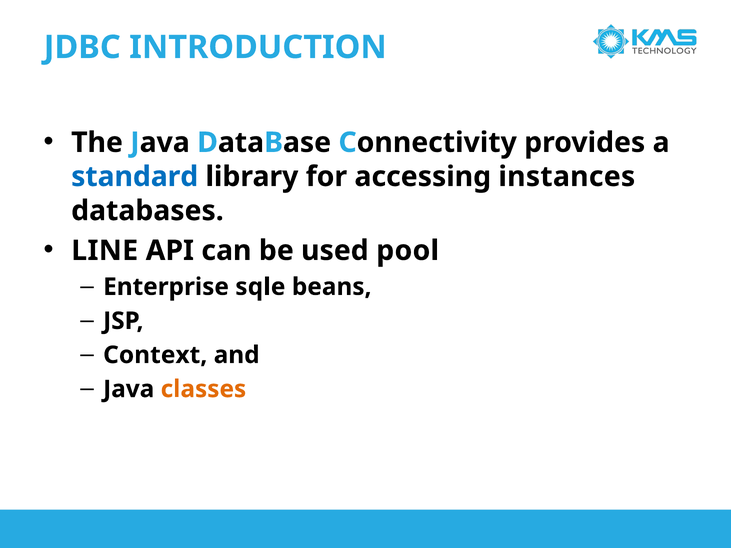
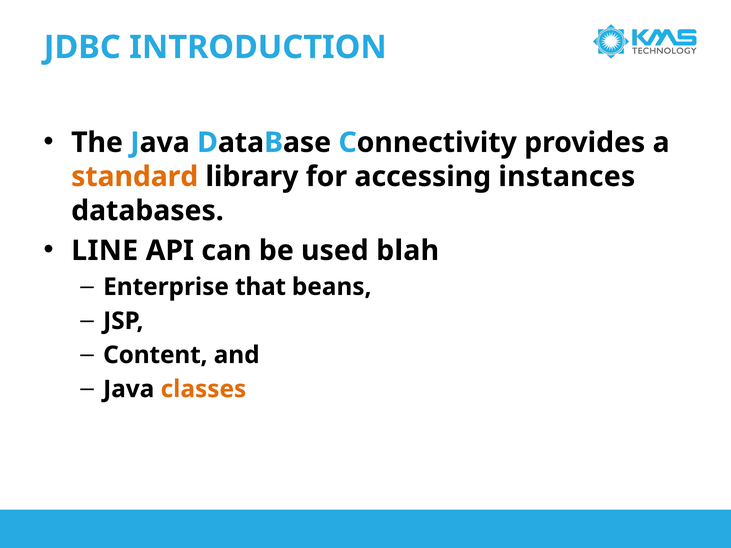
standard colour: blue -> orange (135, 177)
pool: pool -> blah (408, 251)
sqle: sqle -> that (261, 287)
Context: Context -> Content (155, 355)
